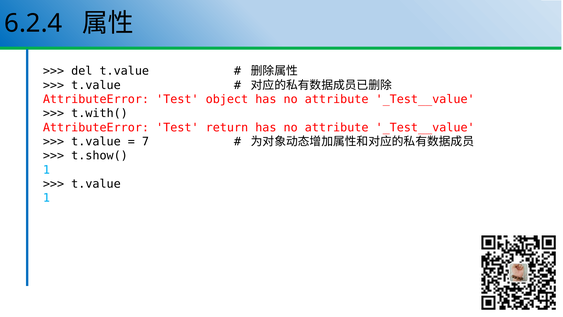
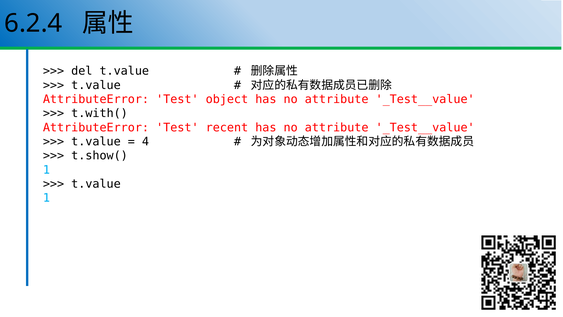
return: return -> recent (227, 127)
7: 7 -> 4 (146, 142)
